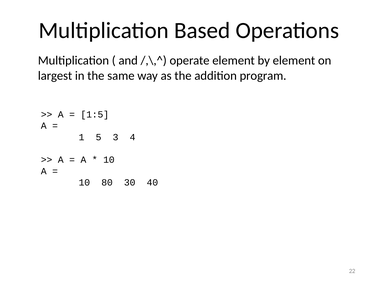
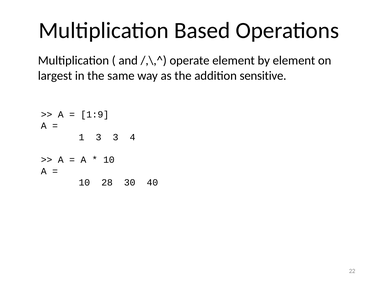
program: program -> sensitive (263, 76)
1:5: 1:5 -> 1:9 (95, 114)
1 5: 5 -> 3 (99, 137)
80: 80 -> 28 (107, 182)
